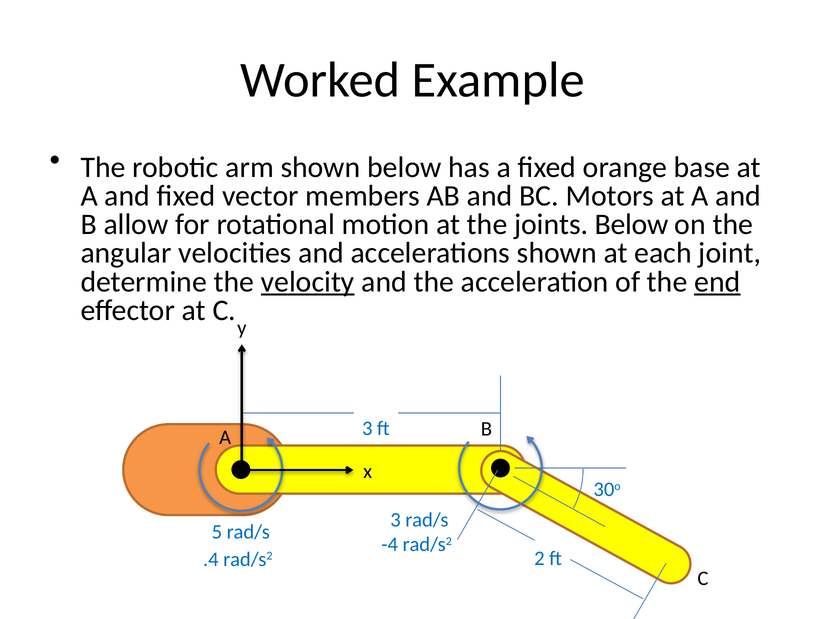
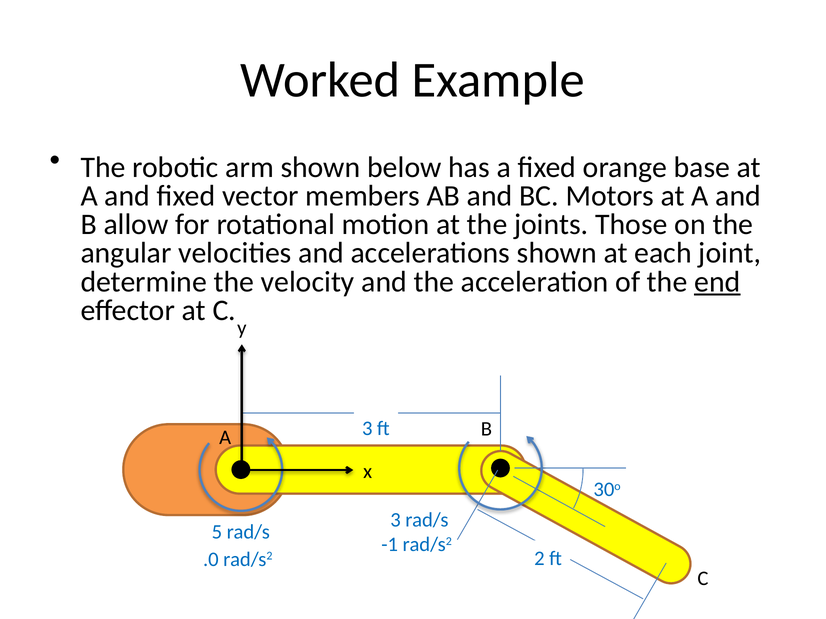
joints Below: Below -> Those (631, 225)
velocity underline: present -> none (308, 282)
-4: -4 -> -1 (390, 545)
.4: .4 -> .0 (211, 560)
